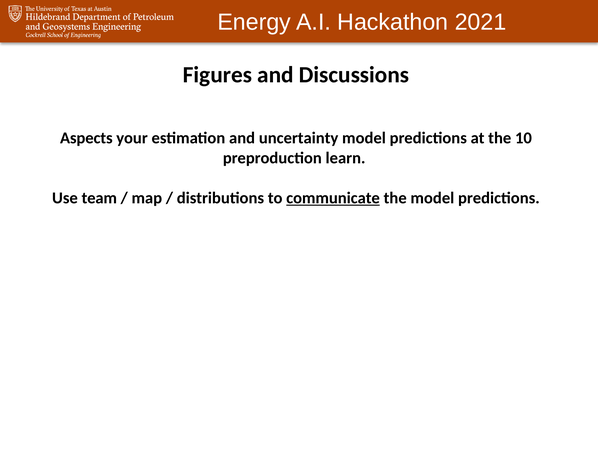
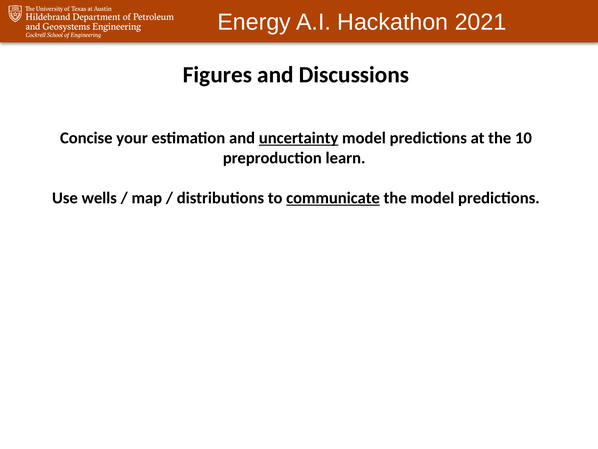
Aspects: Aspects -> Concise (86, 138)
uncertainty underline: none -> present (299, 138)
team: team -> wells (99, 198)
